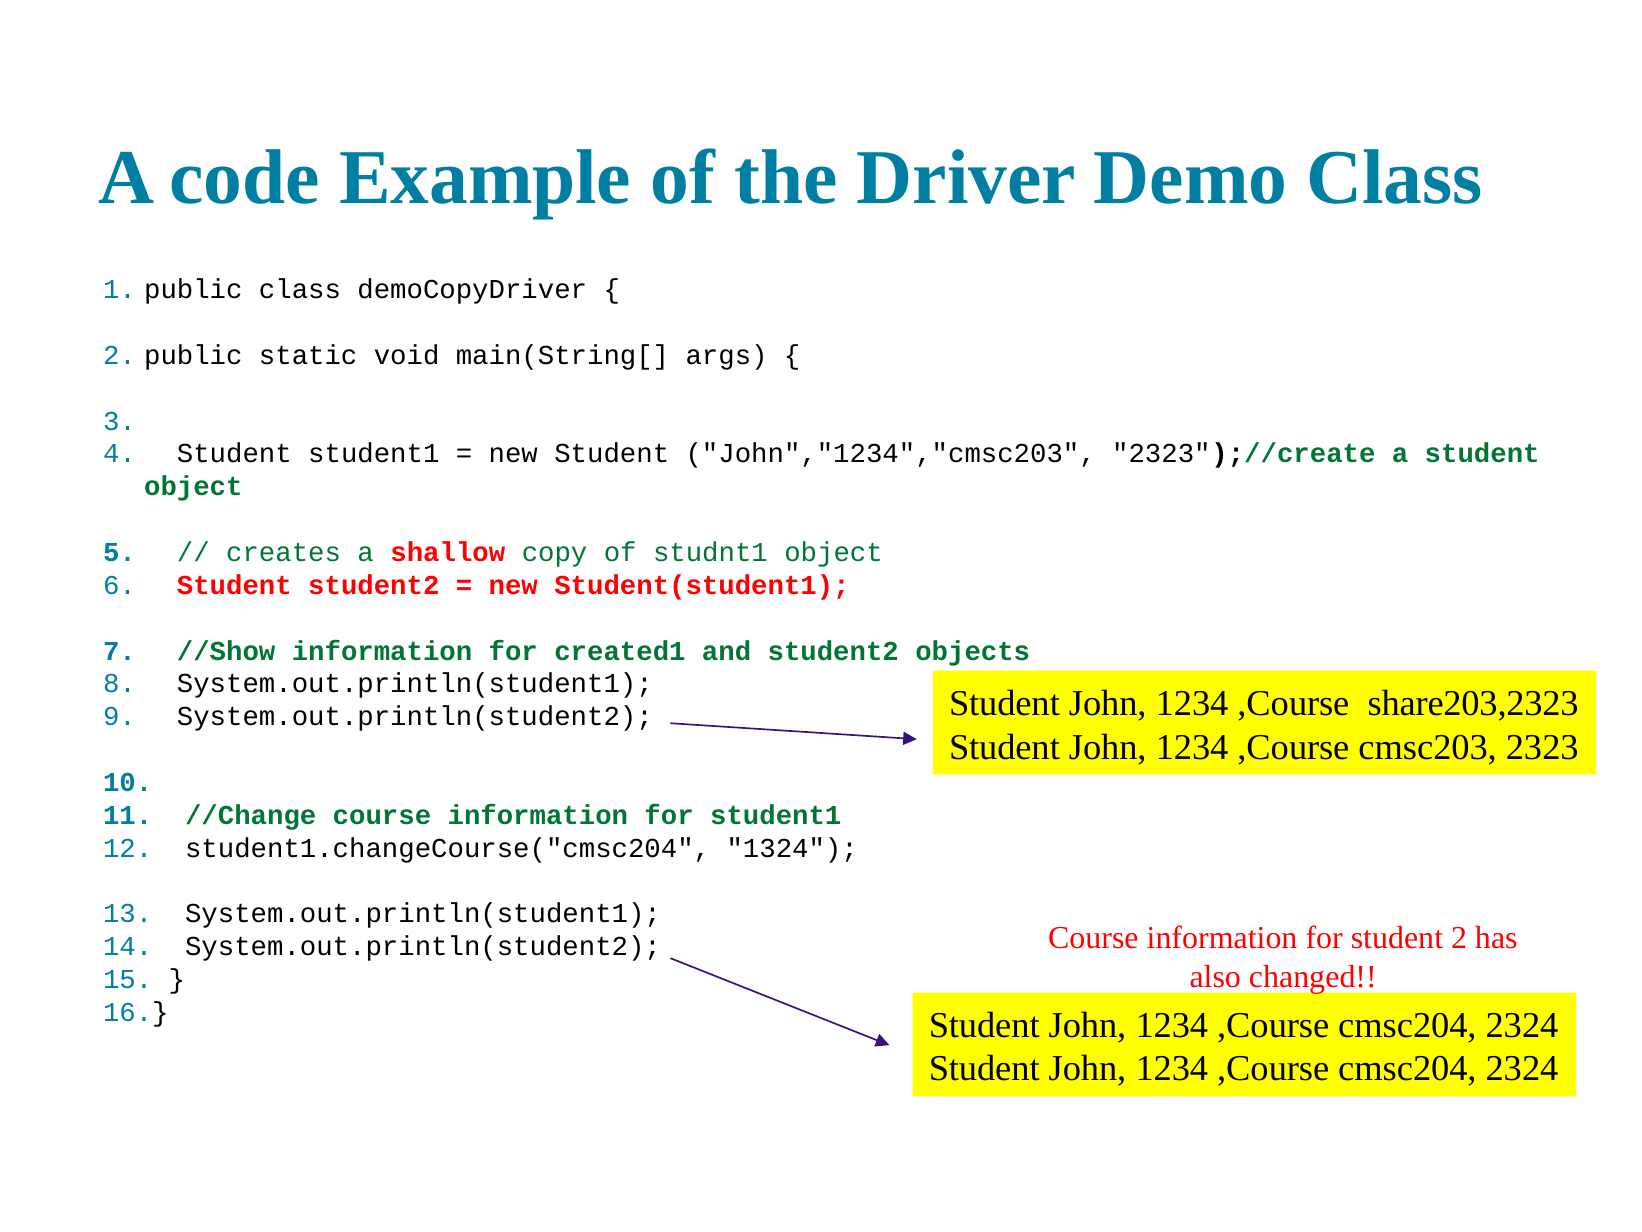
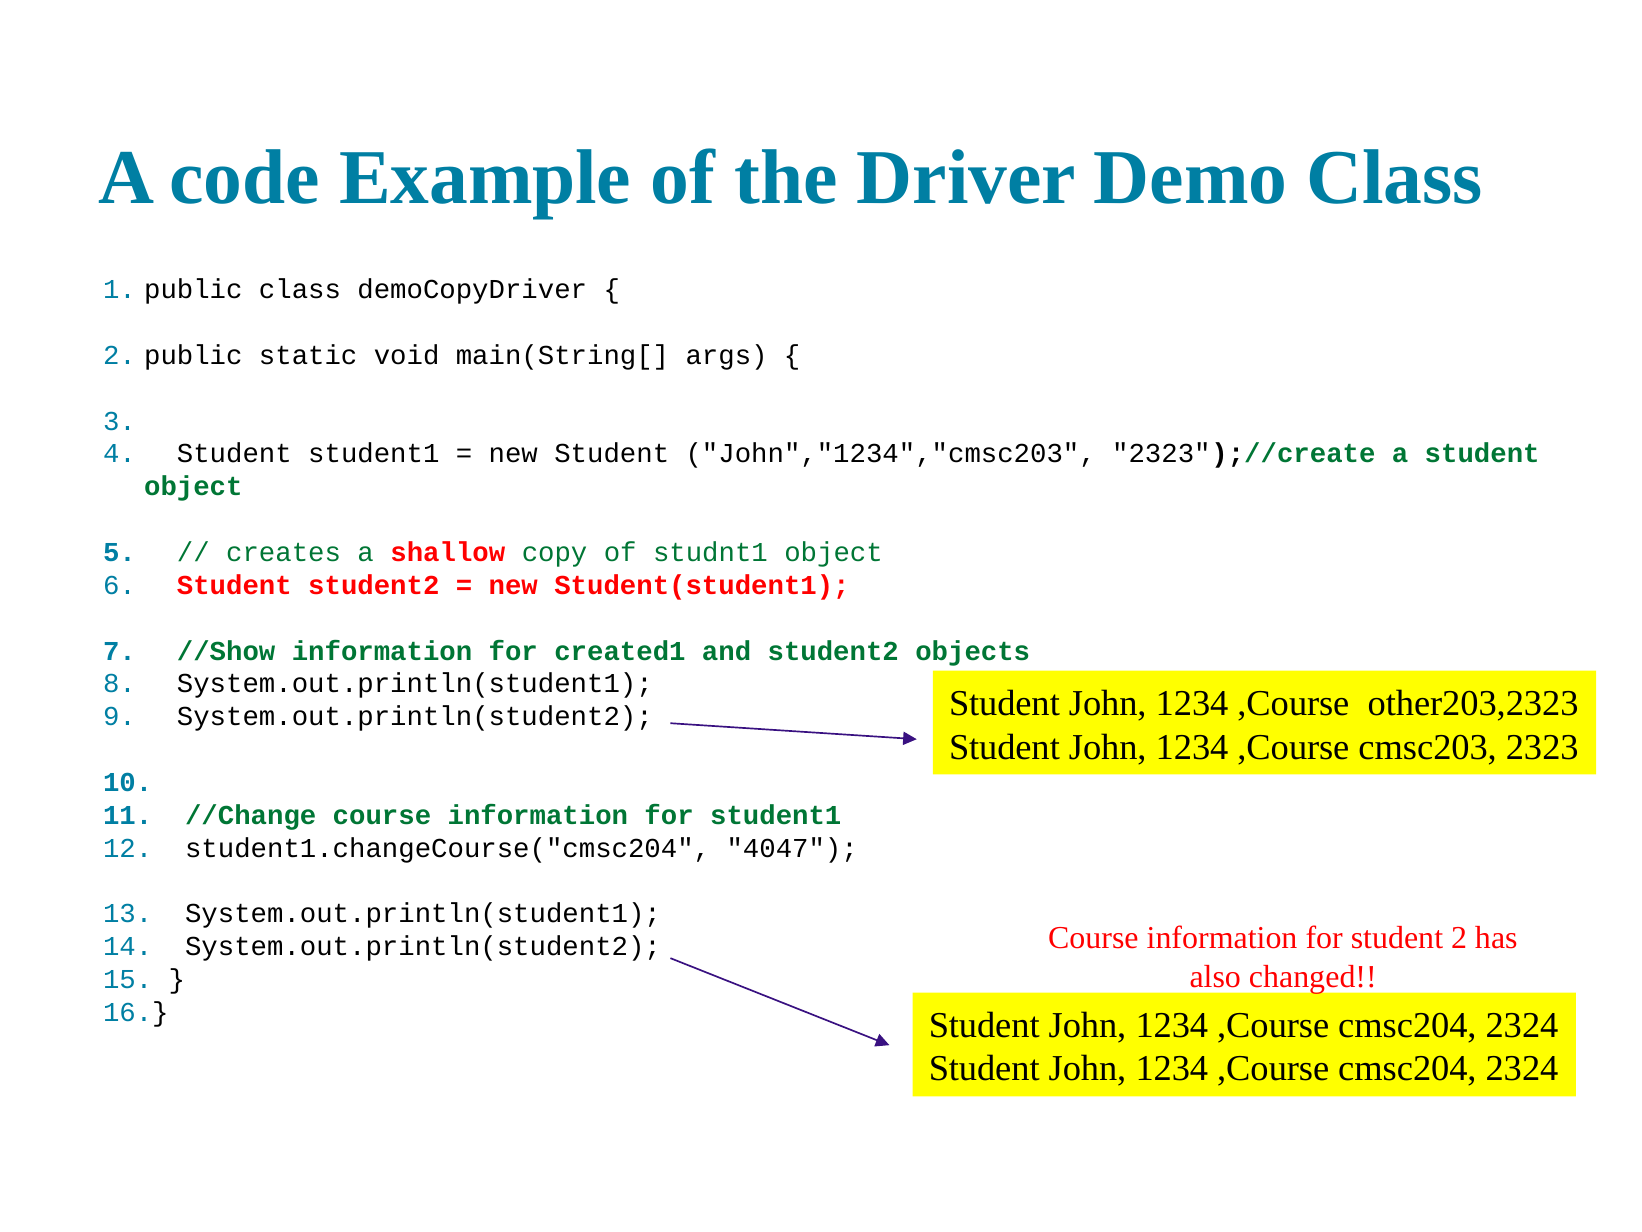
share203,2323: share203,2323 -> other203,2323 (1473, 703)
1324: 1324 -> 4047 (792, 848)
